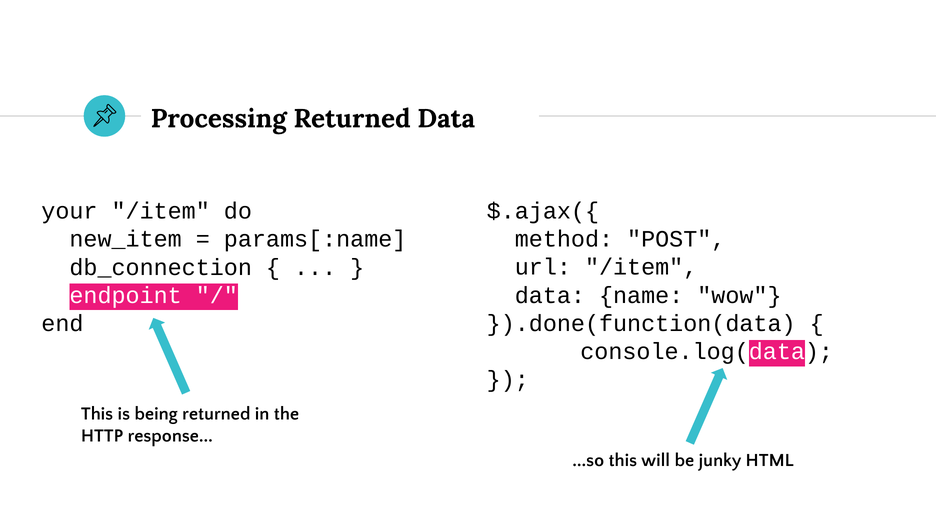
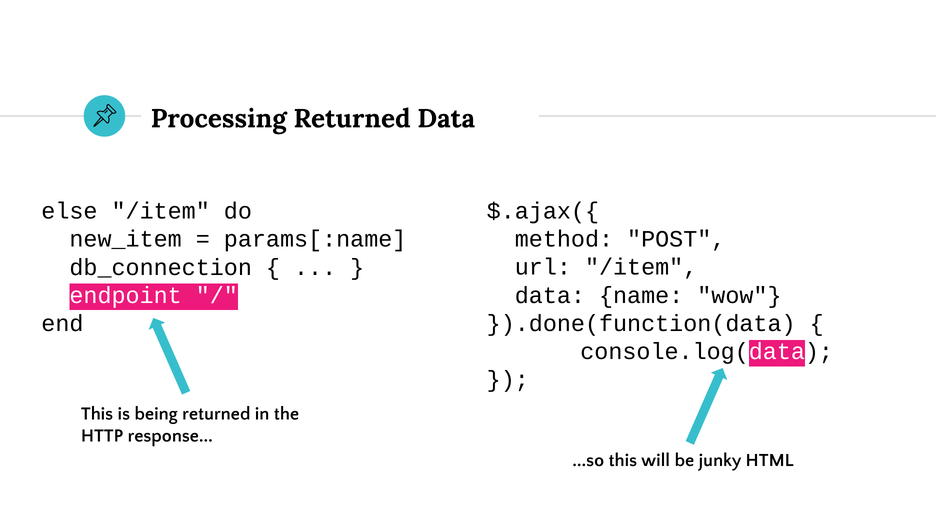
your: your -> else (69, 211)
